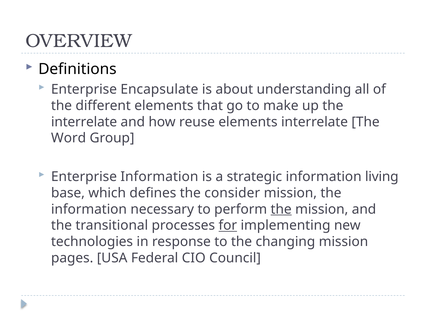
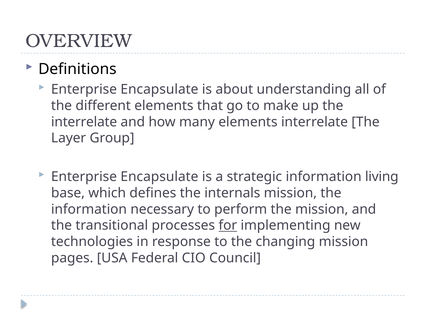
reuse: reuse -> many (197, 122)
Word: Word -> Layer (69, 138)
Information: Information -> Encapsulate (159, 177)
consider: consider -> internals (232, 193)
the underline: present -> none (281, 210)
